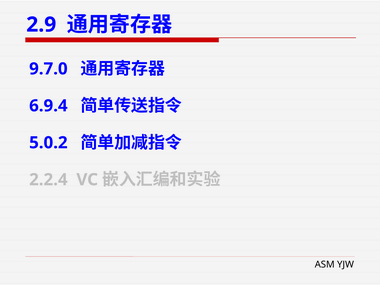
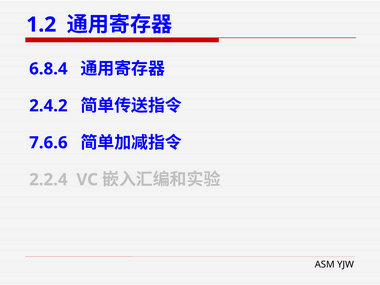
2.9: 2.9 -> 1.2 (41, 25)
9.7.0: 9.7.0 -> 6.8.4 (48, 69)
6.9.4: 6.9.4 -> 2.4.2 (48, 106)
5.0.2: 5.0.2 -> 7.6.6 (48, 143)
